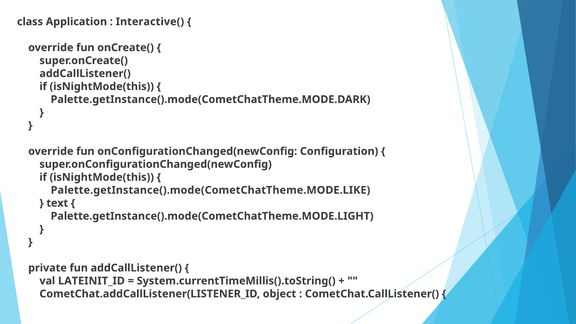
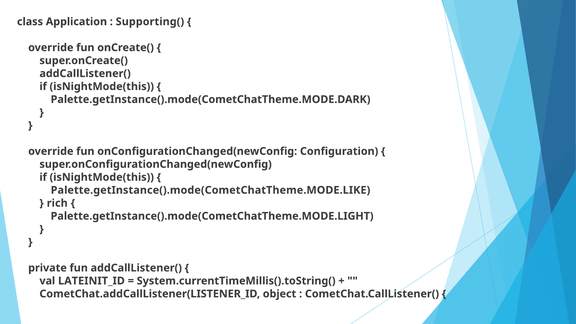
Interactive(: Interactive( -> Supporting( (150, 22)
text: text -> rich (57, 203)
